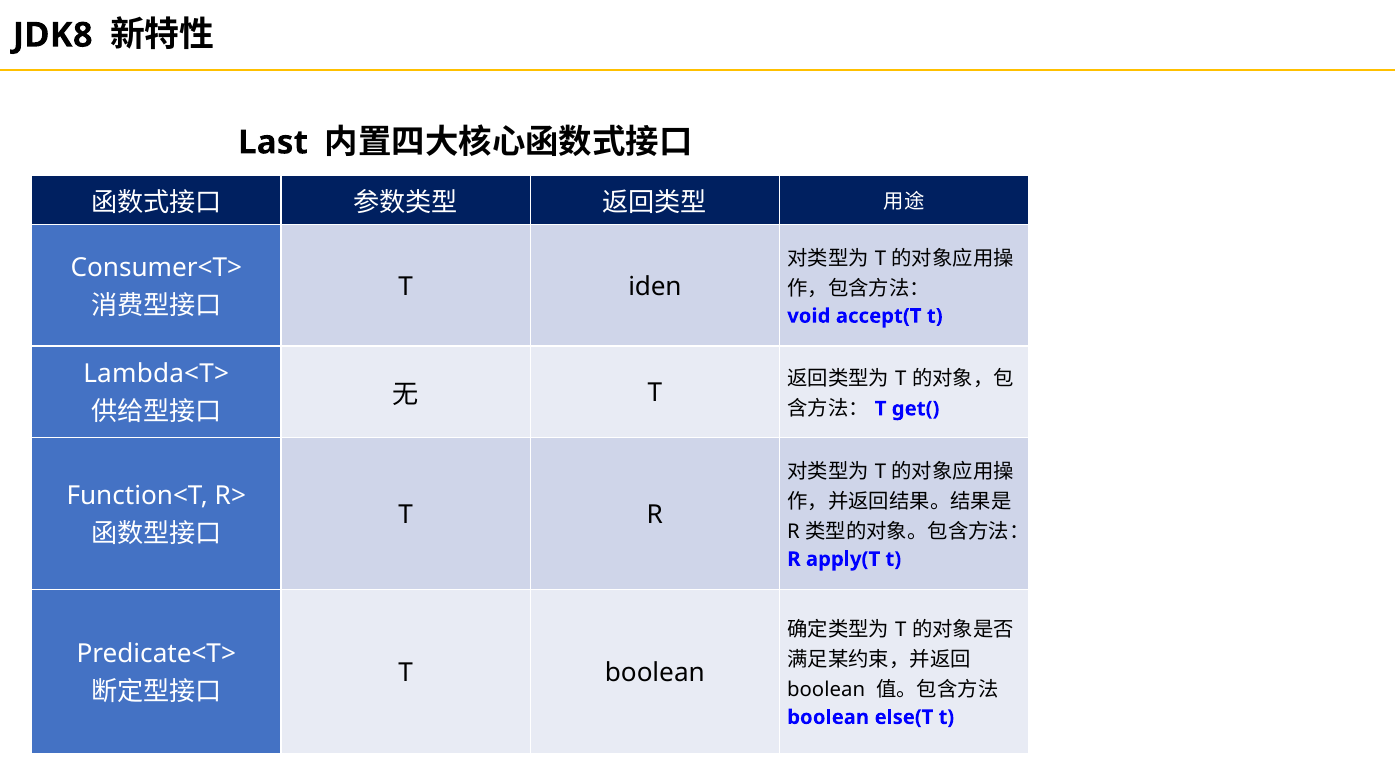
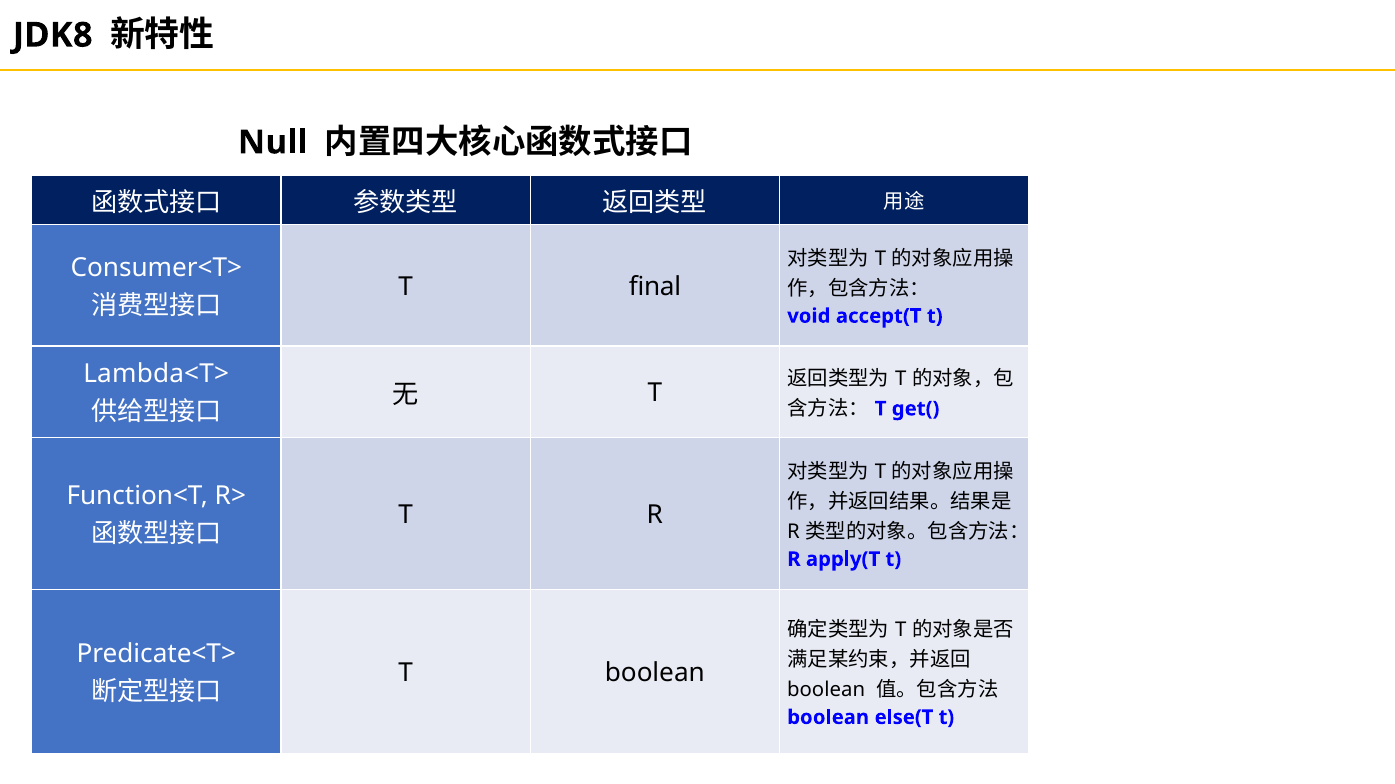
Last: Last -> Null (273, 143)
iden: iden -> final (655, 287)
